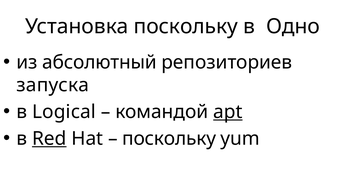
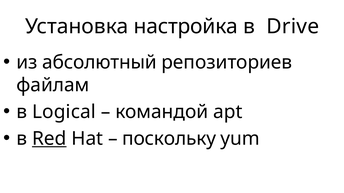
Установка поскольку: поскольку -> настройка (186, 26)
Одно: Одно -> Drive (293, 26)
запуска: запуска -> файлам (53, 85)
apt underline: present -> none (228, 112)
